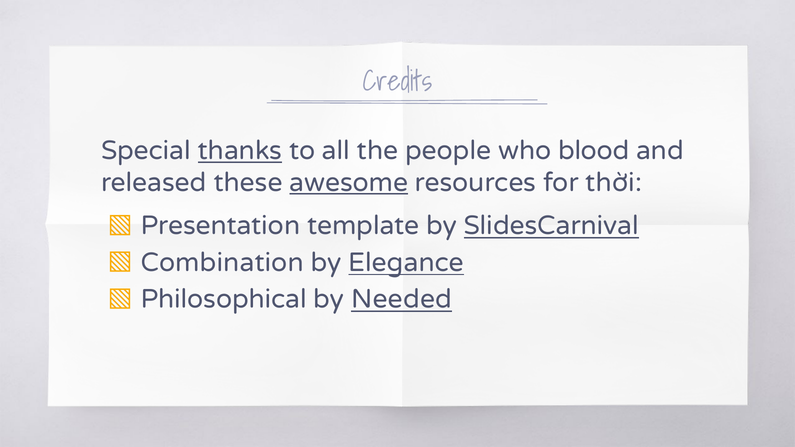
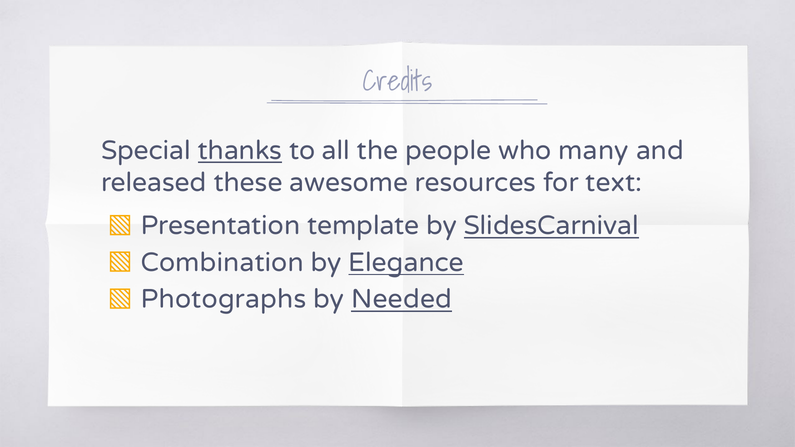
blood: blood -> many (594, 151)
awesome underline: present -> none (349, 183)
thời: thời -> text (614, 183)
Philosophical: Philosophical -> Photographs (224, 299)
